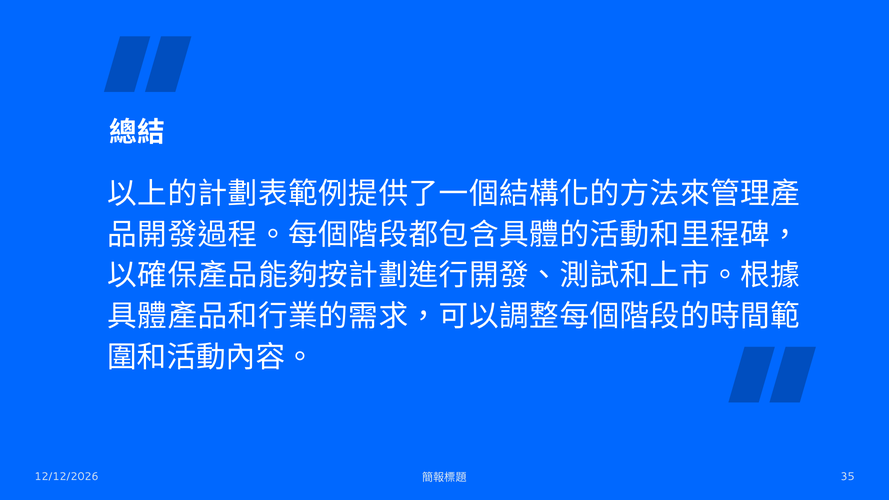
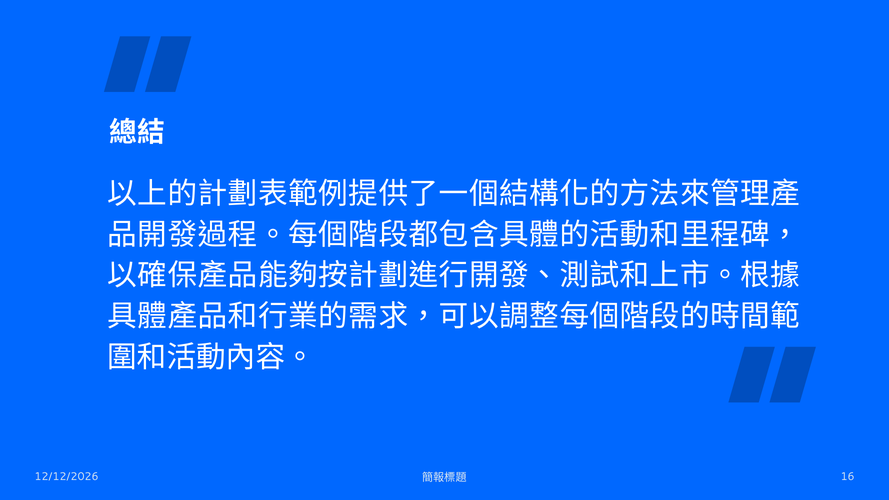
35: 35 -> 16 (848, 476)
